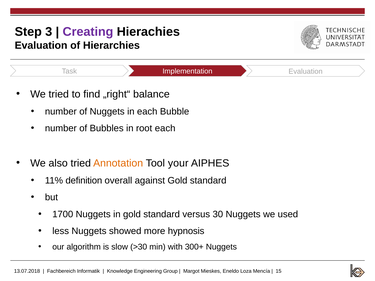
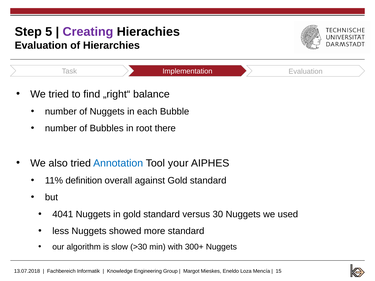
3: 3 -> 5 (49, 32)
root each: each -> there (165, 128)
Annotation colour: orange -> blue (118, 163)
1700: 1700 -> 4041 (63, 214)
more hypnosis: hypnosis -> standard (186, 231)
